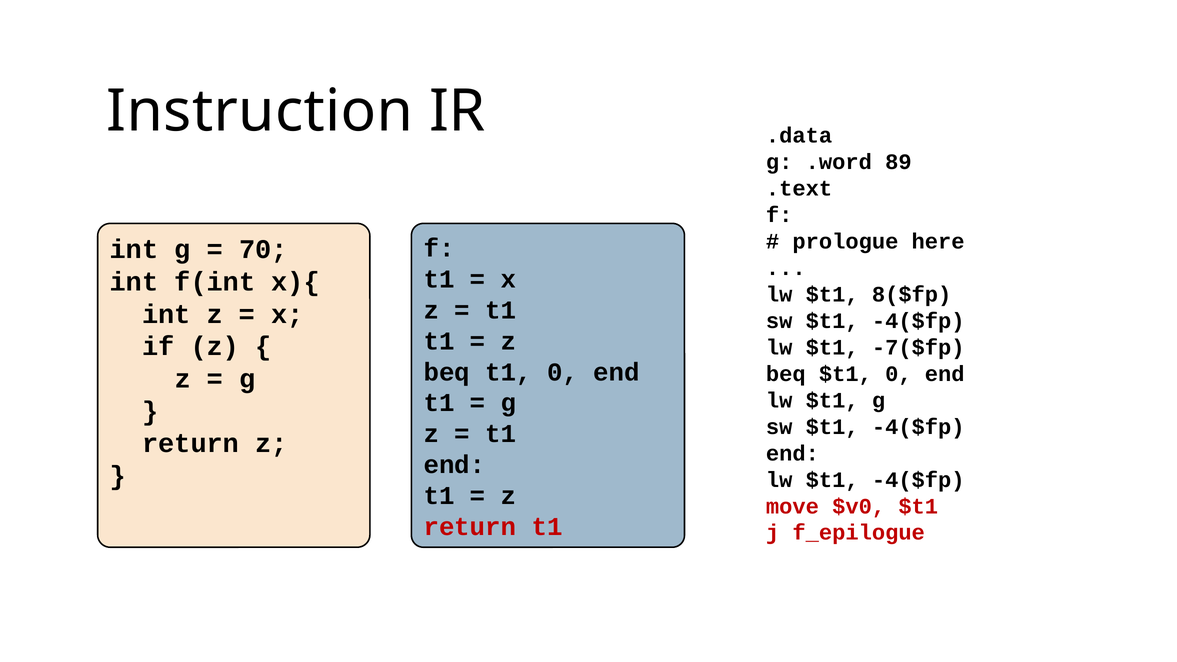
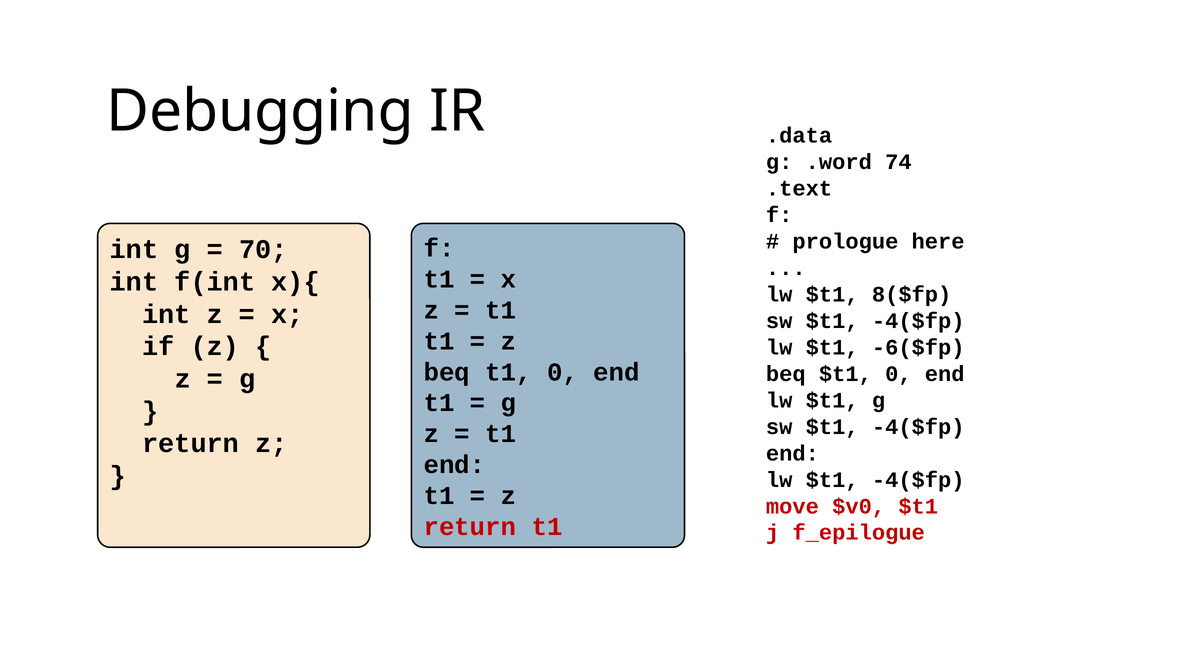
Instruction: Instruction -> Debugging (260, 111)
89: 89 -> 74 (898, 162)
-7($fp: -7($fp -> -6($fp (918, 347)
